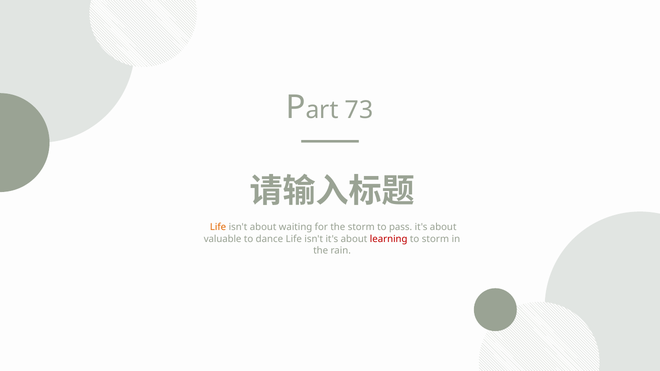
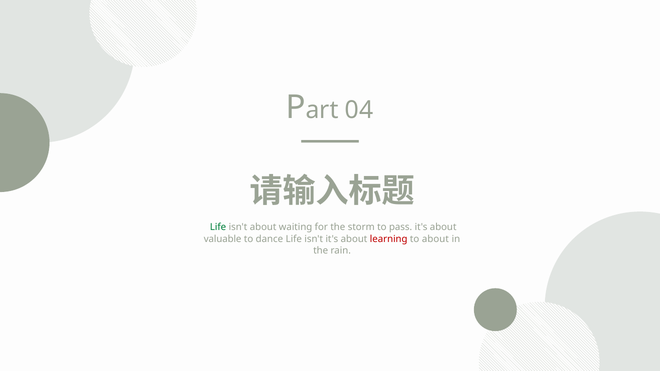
73: 73 -> 04 (359, 110)
Life colour: orange -> green (218, 227)
to storm: storm -> about (435, 239)
